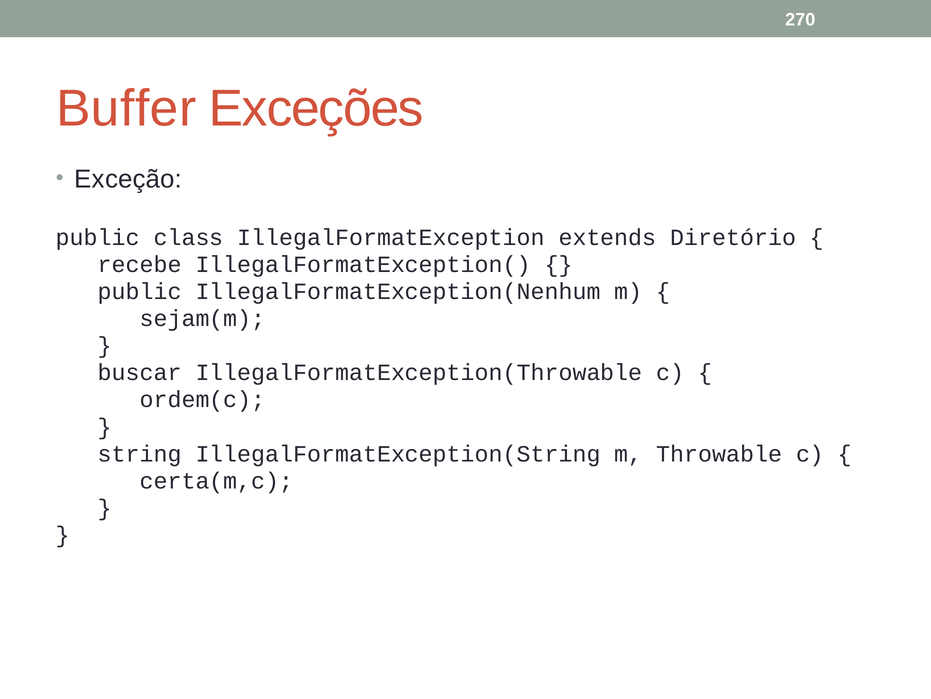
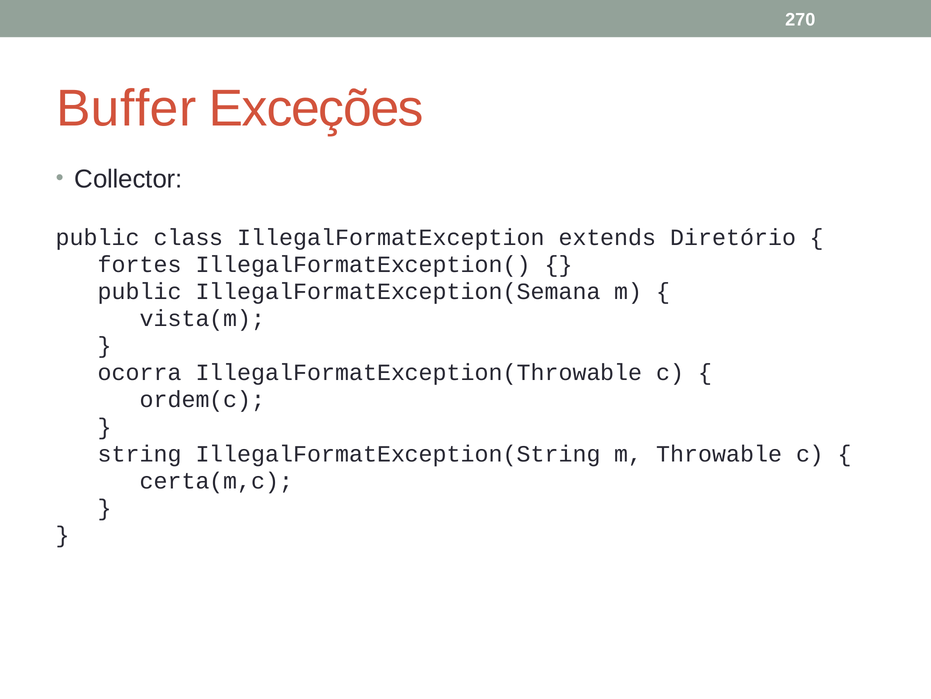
Exceção: Exceção -> Collector (128, 179)
recebe: recebe -> fortes (140, 264)
IllegalFormatException(Nenhum: IllegalFormatException(Nenhum -> IllegalFormatException(Semana (398, 291)
sejam(m: sejam(m -> vista(m (202, 318)
buscar: buscar -> ocorra (140, 372)
